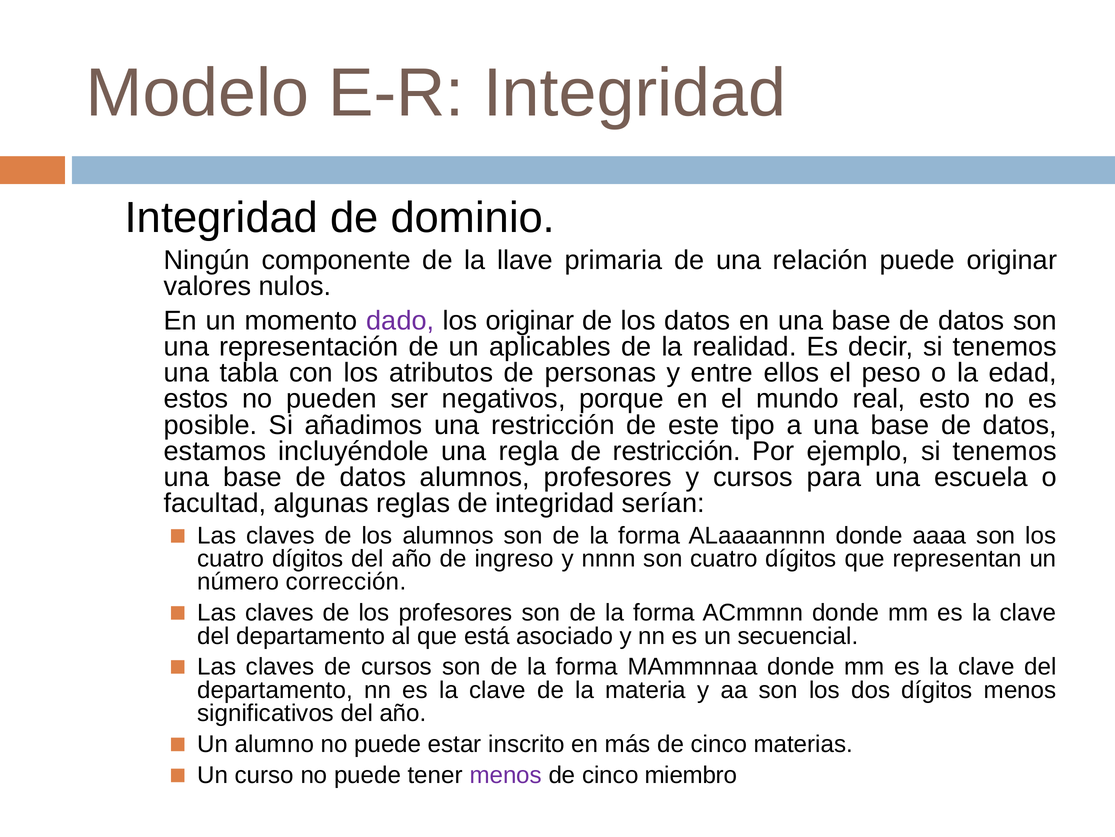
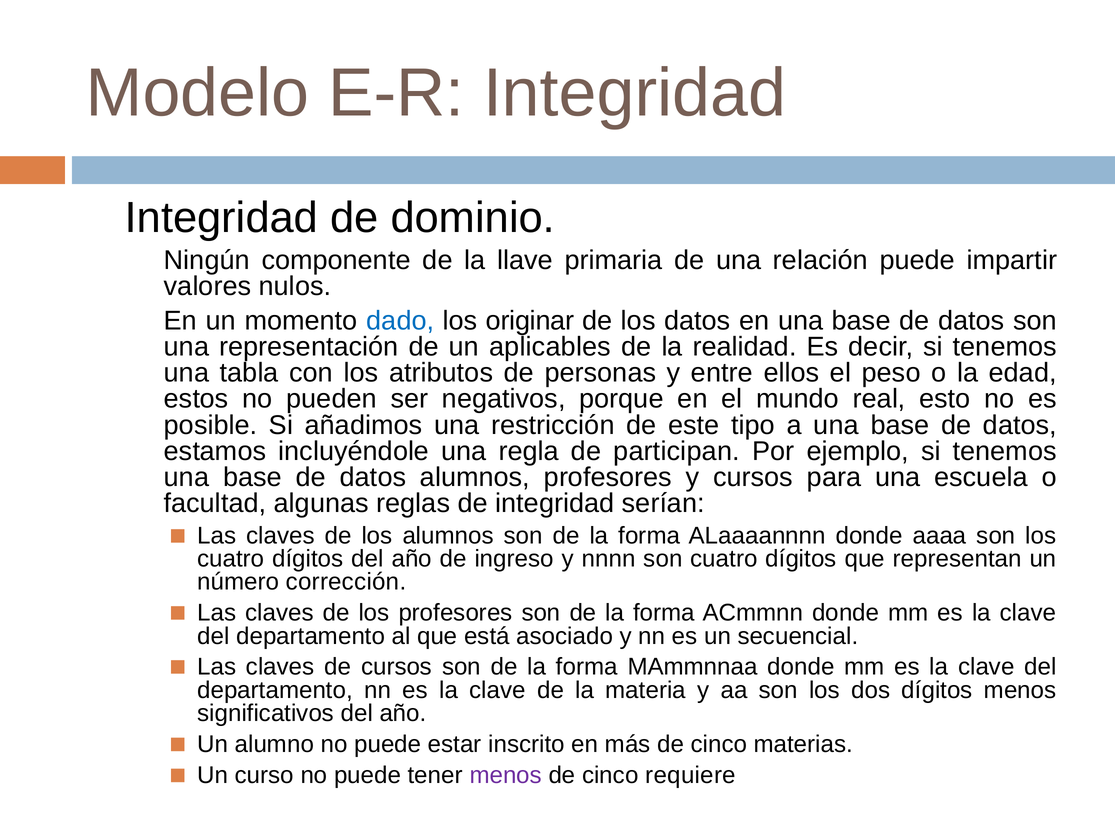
puede originar: originar -> impartir (1012, 260)
dado colour: purple -> blue (400, 321)
de restricción: restricción -> participan (677, 451)
miembro: miembro -> requiere (691, 775)
